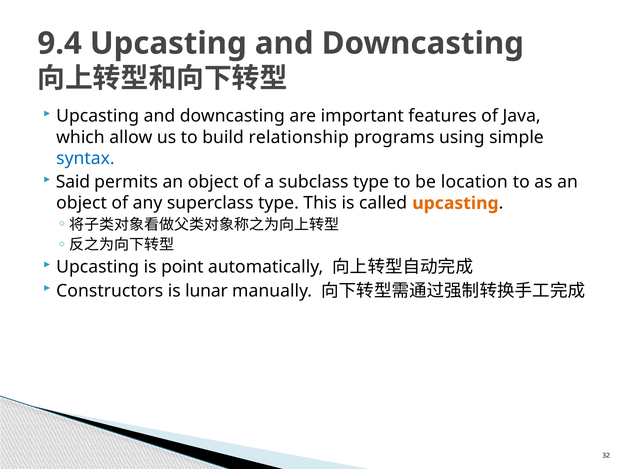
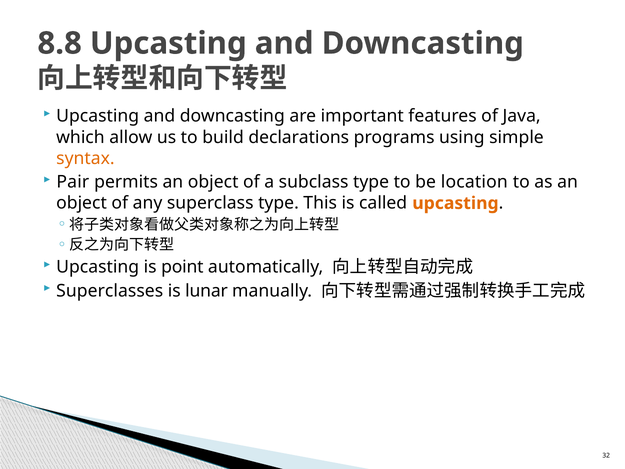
9.4: 9.4 -> 8.8 (60, 43)
relationship: relationship -> declarations (299, 137)
syntax colour: blue -> orange (85, 158)
Said: Said -> Pair (73, 182)
Constructors: Constructors -> Superclasses (110, 291)
